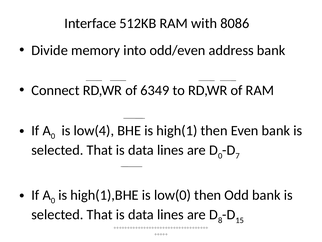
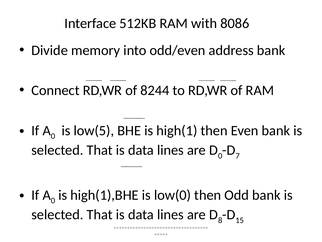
6349: 6349 -> 8244 (155, 90)
low(4: low(4 -> low(5 (94, 130)
